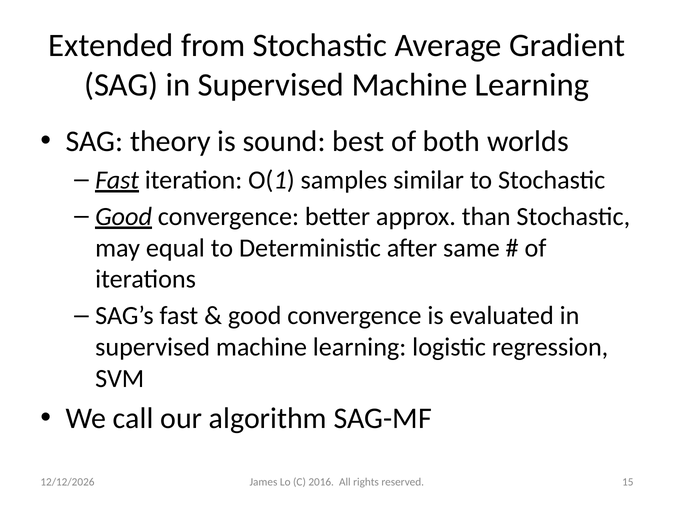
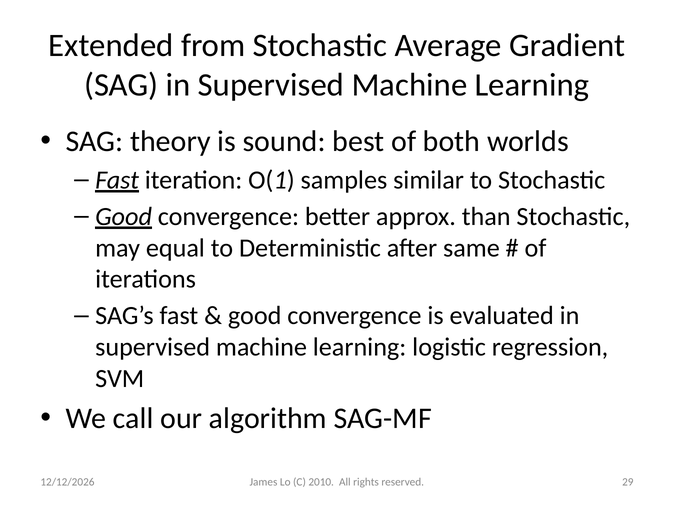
2016: 2016 -> 2010 (321, 483)
15: 15 -> 29 (628, 483)
